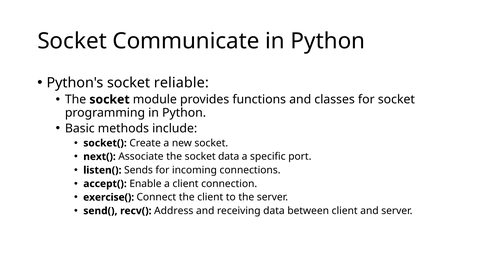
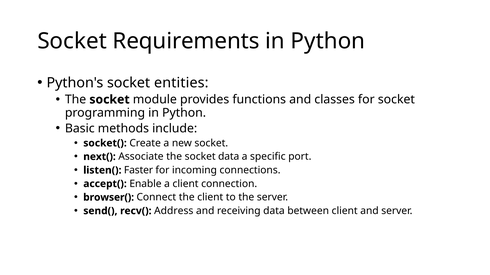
Communicate: Communicate -> Requirements (186, 41)
reliable: reliable -> entities (181, 83)
Sends: Sends -> Faster (139, 171)
exercise(: exercise( -> browser( (109, 198)
